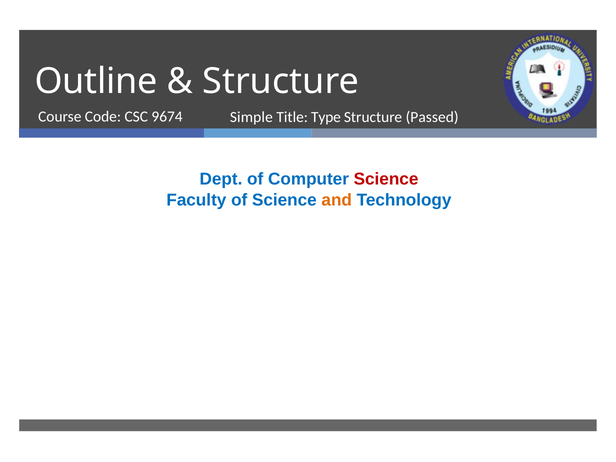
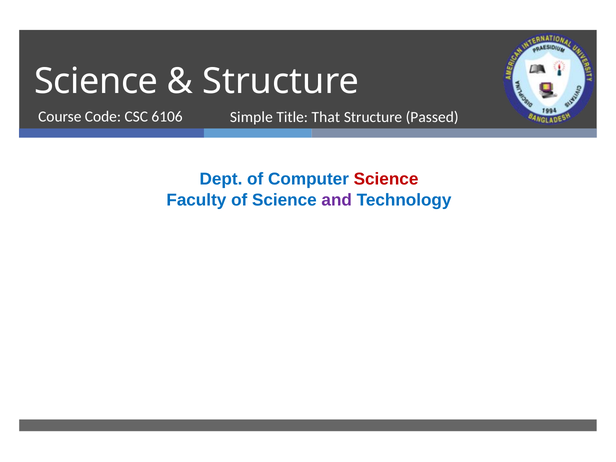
Outline: Outline -> Science (96, 81)
9674: 9674 -> 6106 (167, 117)
Type: Type -> That (326, 117)
and colour: orange -> purple (337, 200)
